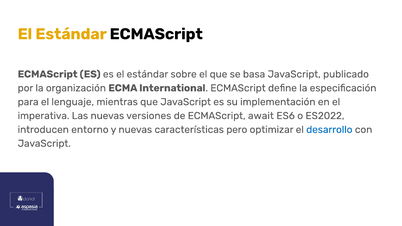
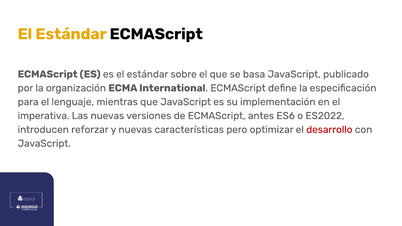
await: await -> antes (261, 116)
entorno: entorno -> reforzar (90, 130)
desarrollo colour: blue -> red (329, 130)
